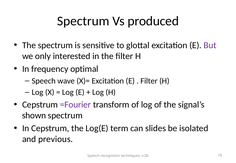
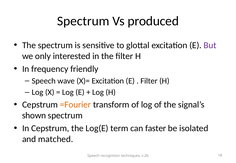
optimal: optimal -> friendly (84, 69)
=Fourier colour: purple -> orange (75, 105)
slides: slides -> faster (156, 129)
previous: previous -> matched (56, 140)
